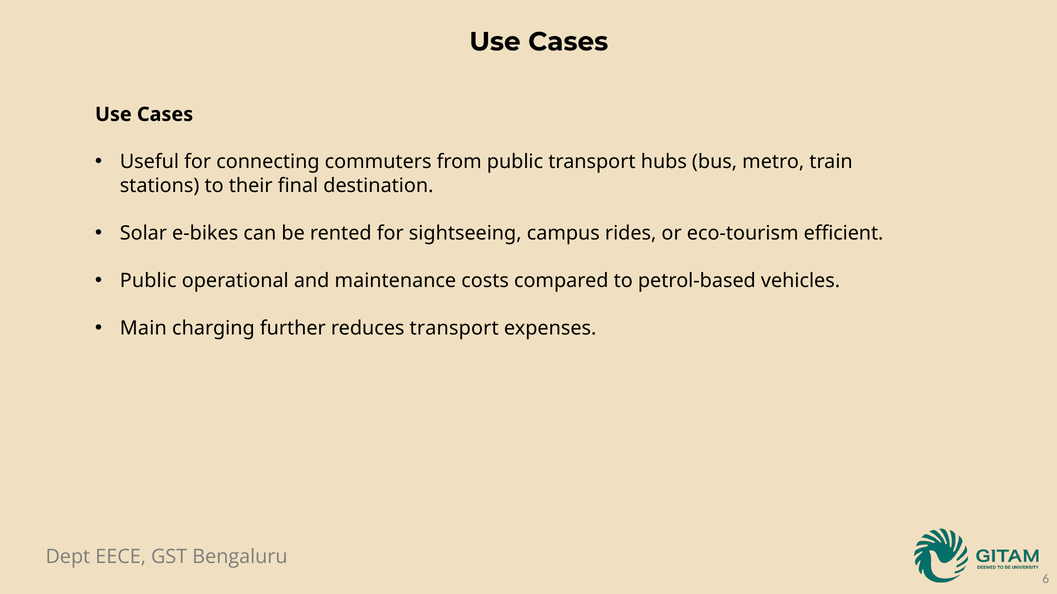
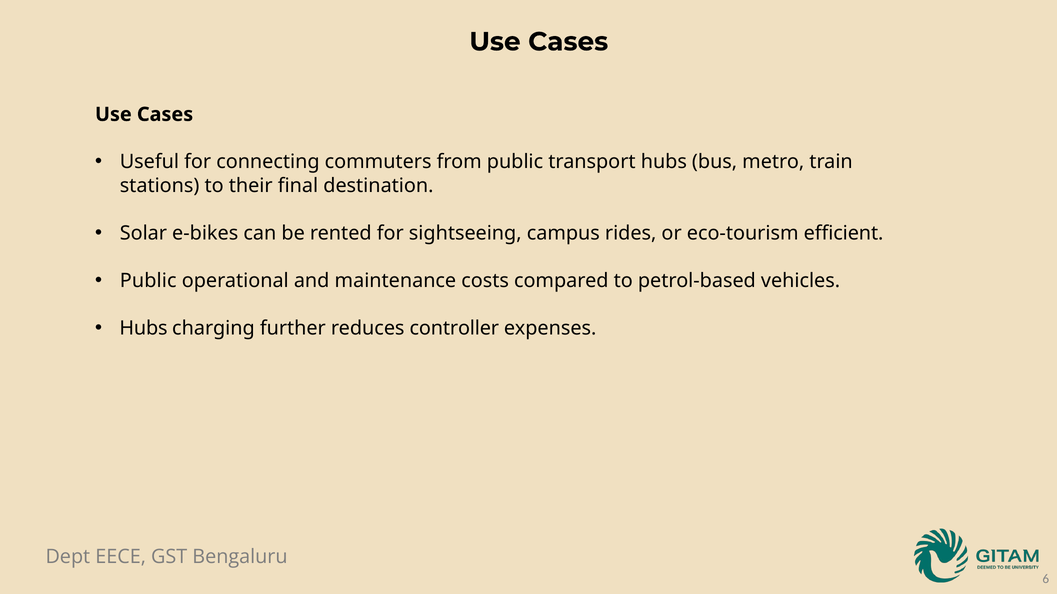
Main: Main -> Hubs (143, 329)
reduces transport: transport -> controller (454, 329)
